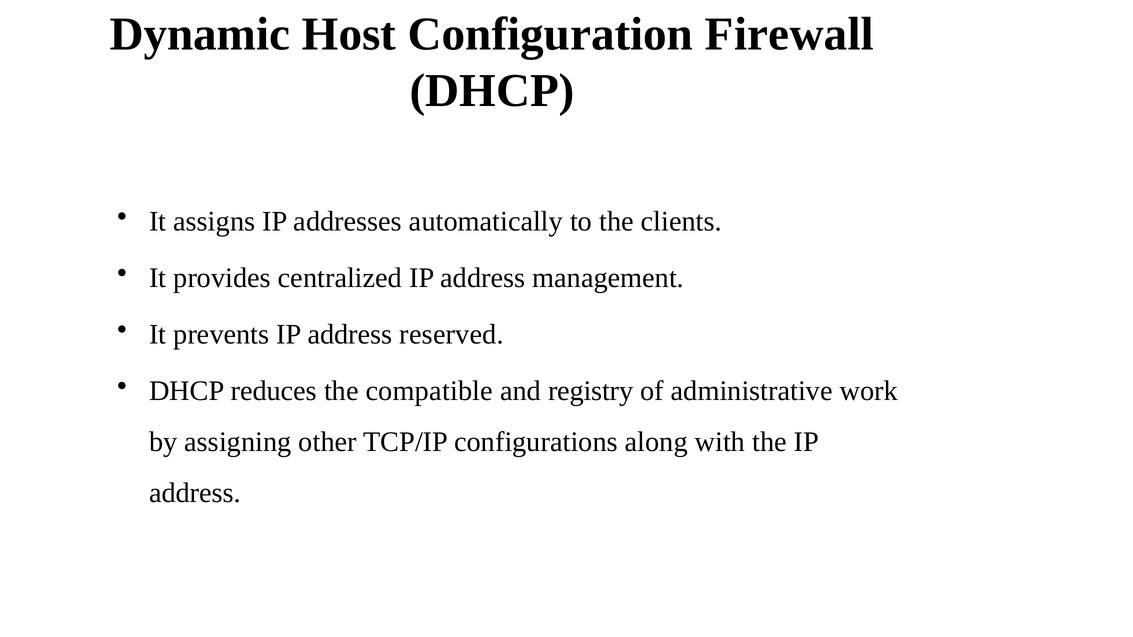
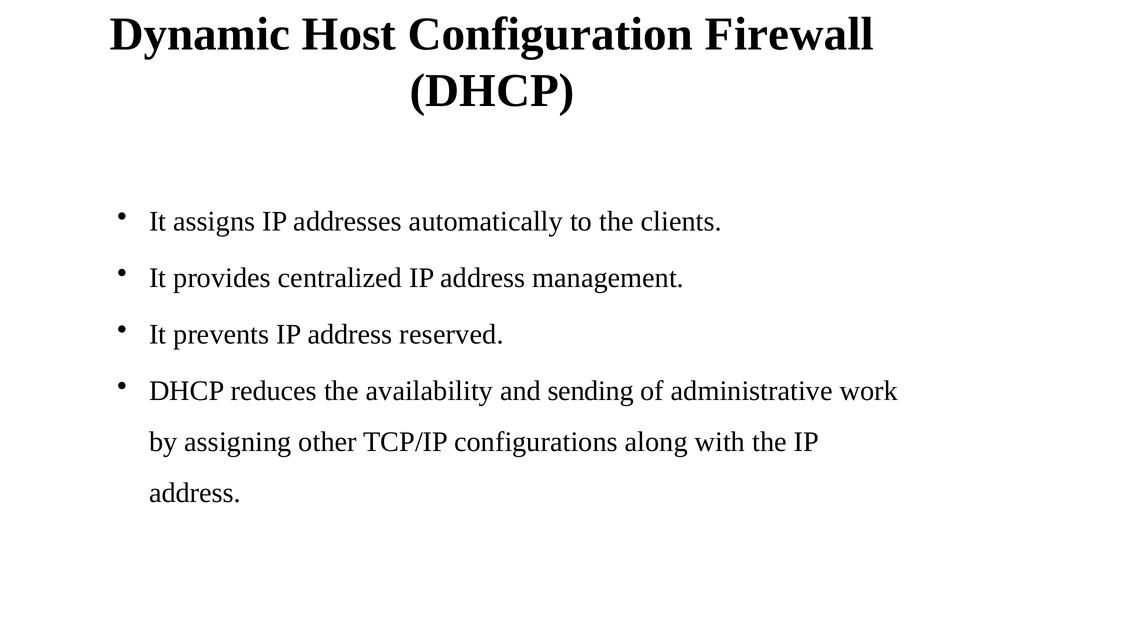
compatible: compatible -> availability (429, 391)
registry: registry -> sending (591, 391)
